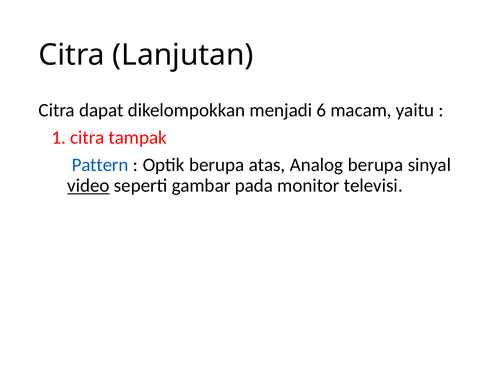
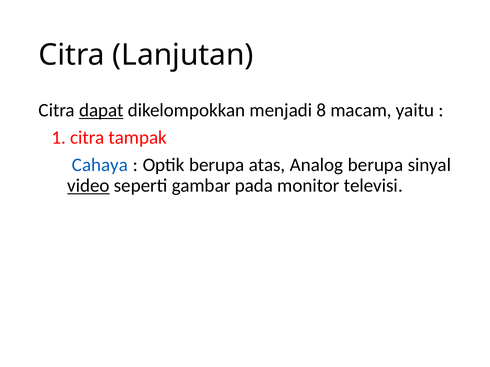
dapat underline: none -> present (101, 110)
6: 6 -> 8 (321, 110)
Pattern: Pattern -> Cahaya (100, 165)
